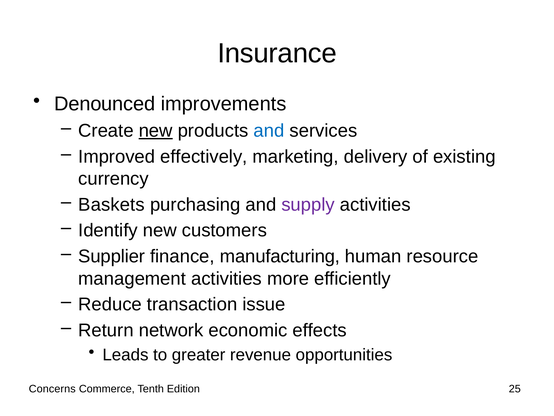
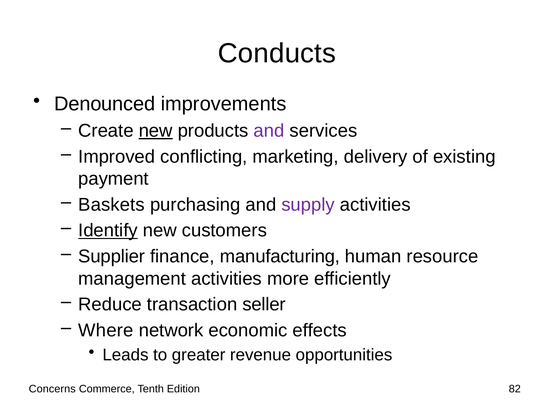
Insurance: Insurance -> Conducts (277, 53)
and colour: blue -> purple (269, 131)
effectively: effectively -> conflicting (204, 156)
currency: currency -> payment (114, 179)
Identify underline: none -> present (108, 230)
issue: issue -> seller (264, 304)
Return: Return -> Where (106, 330)
25: 25 -> 82 (515, 388)
